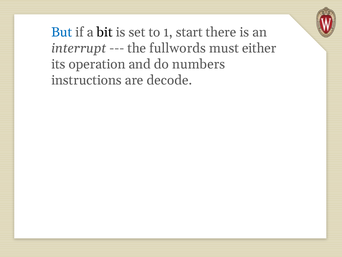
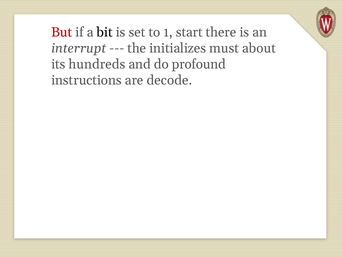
But colour: blue -> red (62, 32)
fullwords: fullwords -> initializes (178, 48)
either: either -> about (259, 48)
operation: operation -> hundreds (97, 64)
numbers: numbers -> profound (199, 64)
